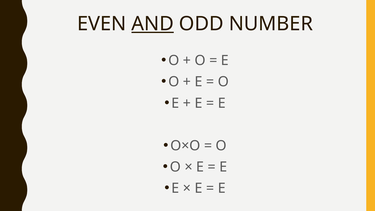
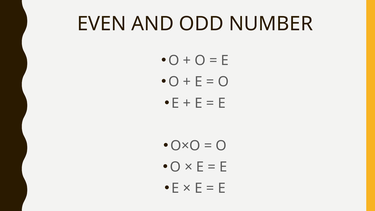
AND underline: present -> none (153, 24)
